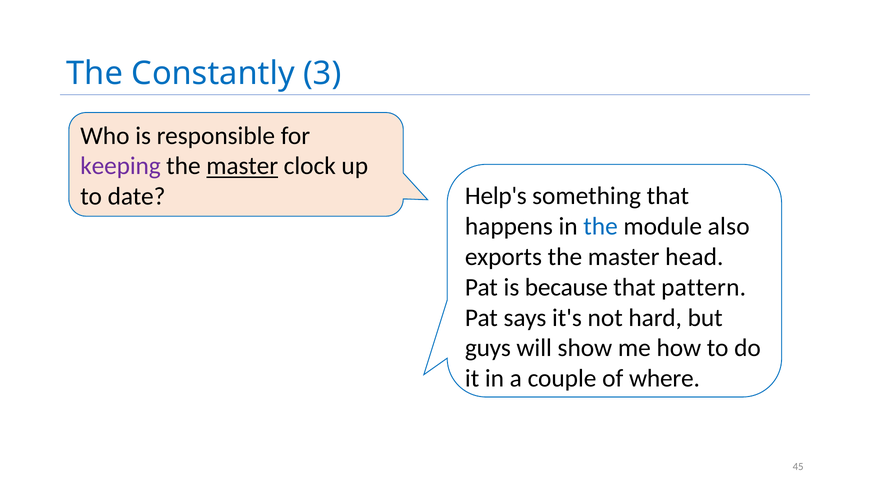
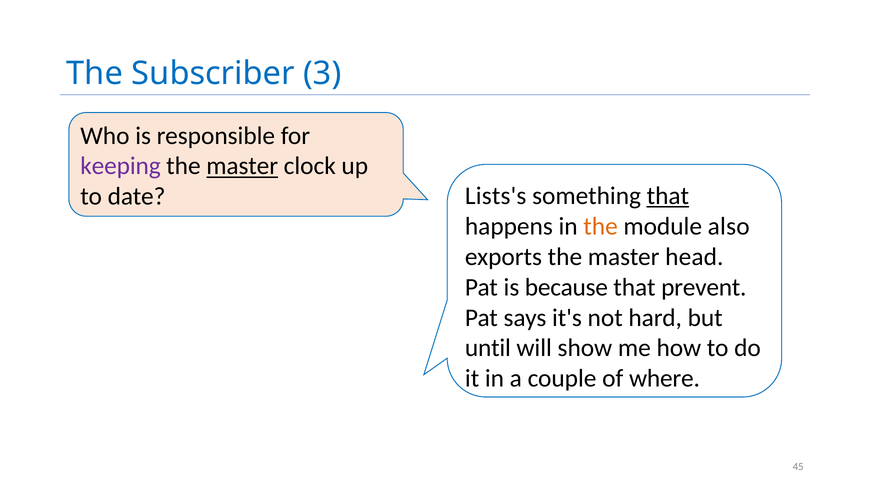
Constantly: Constantly -> Subscriber (213, 73)
Help's: Help's -> Lists's (496, 196)
that underline: none -> present (668, 196)
the colour: blue -> orange (601, 227)
pattern: pattern -> prevent (704, 287)
guys: guys -> until (488, 348)
